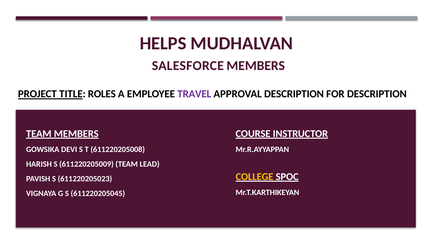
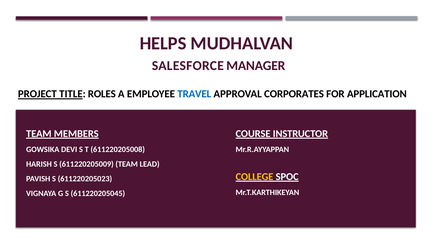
SALESFORCE MEMBERS: MEMBERS -> MANAGER (256, 66)
TRAVEL colour: purple -> blue (194, 94)
APPROVAL DESCRIPTION: DESCRIPTION -> CORPORATES (294, 94)
FOR DESCRIPTION: DESCRIPTION -> APPLICATION (377, 94)
